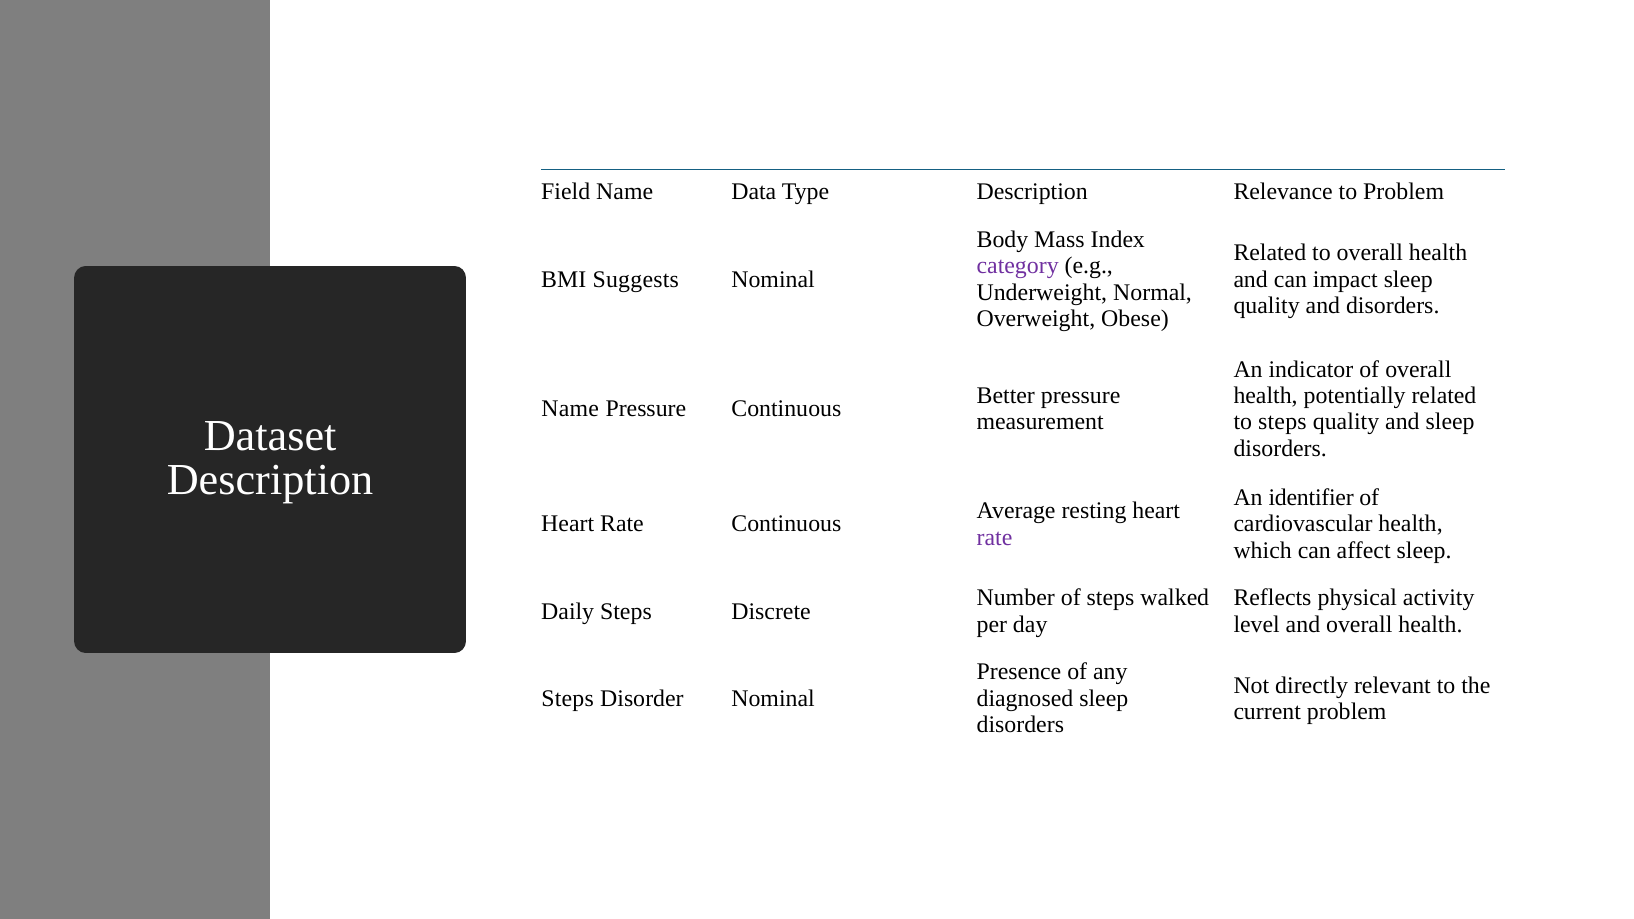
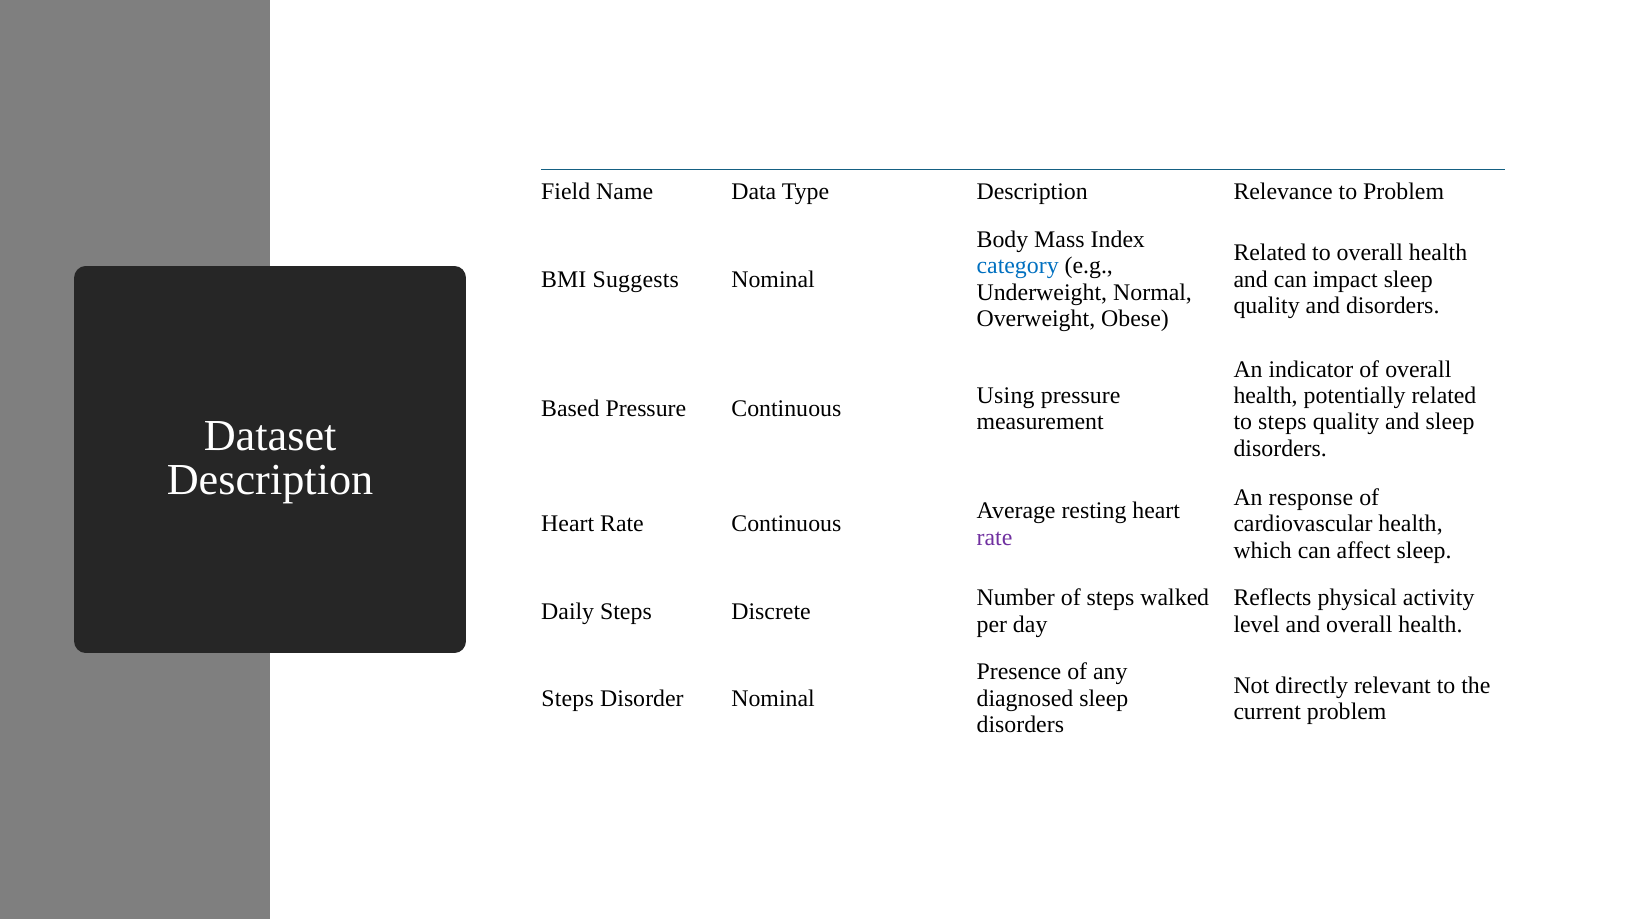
category colour: purple -> blue (1018, 266)
Better: Better -> Using (1006, 396)
Name: Name -> Based (570, 409)
identifier: identifier -> response (1311, 498)
